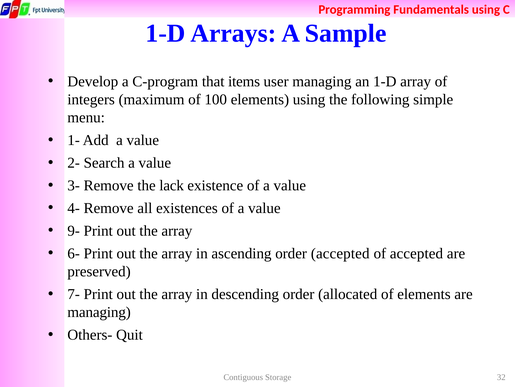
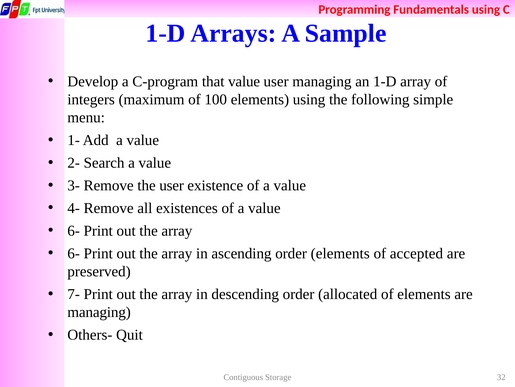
that items: items -> value (244, 81)
the lack: lack -> user (172, 185)
9-: 9- -> 6- (74, 230)
order accepted: accepted -> elements (340, 253)
